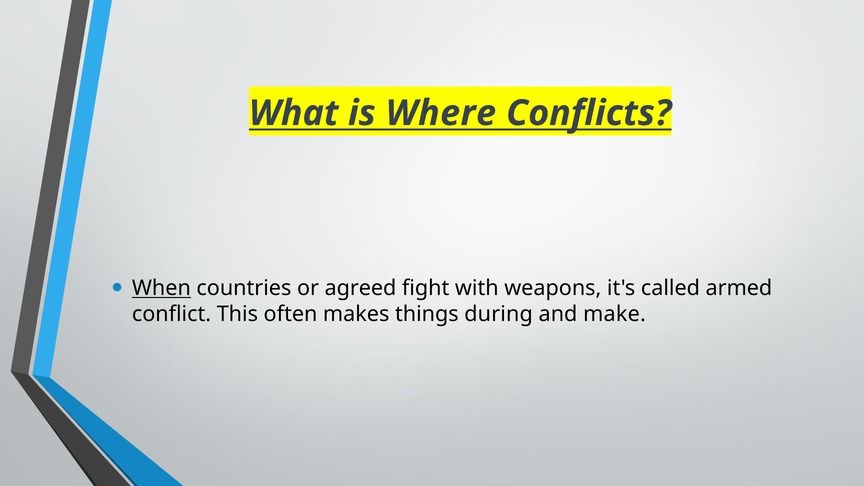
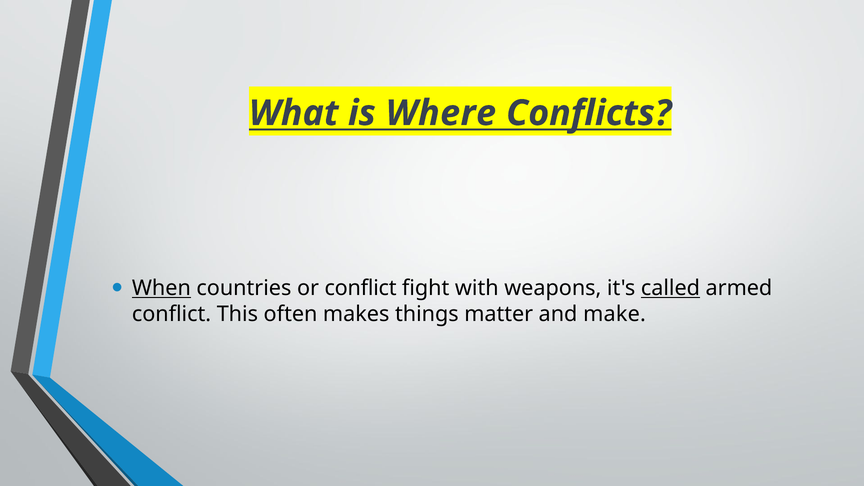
or agreed: agreed -> conflict (361, 288)
called underline: none -> present (670, 288)
during: during -> matter (499, 314)
